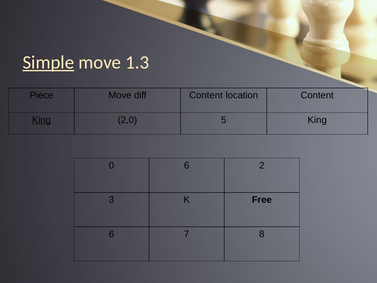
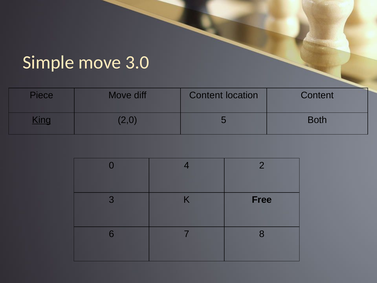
Simple underline: present -> none (48, 62)
1.3: 1.3 -> 3.0 (137, 62)
5 King: King -> Both (317, 120)
0 6: 6 -> 4 (187, 165)
